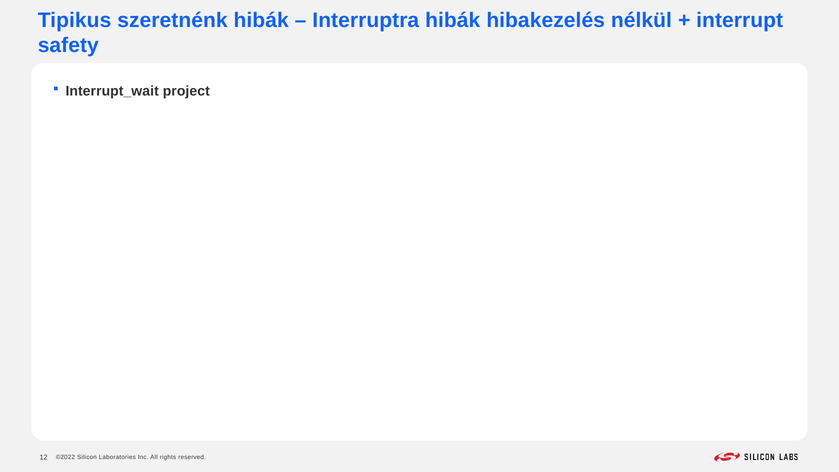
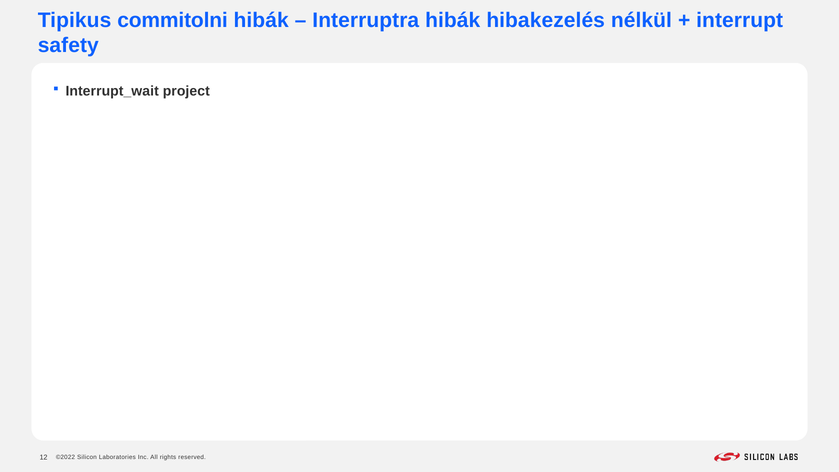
szeretnénk: szeretnénk -> commitolni (173, 20)
